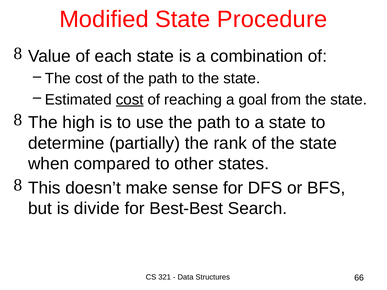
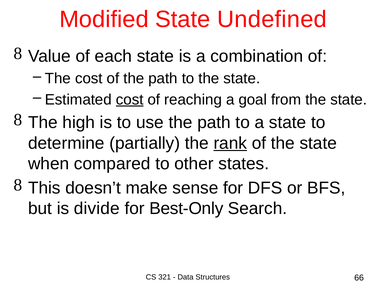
Procedure: Procedure -> Undefined (272, 19)
rank underline: none -> present (230, 143)
Best-Best: Best-Best -> Best-Only (186, 209)
